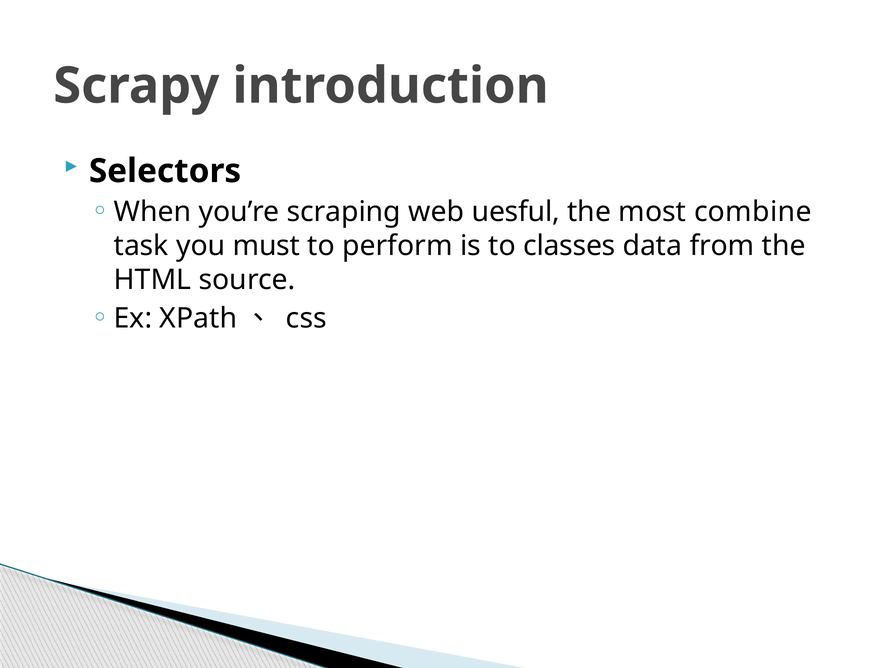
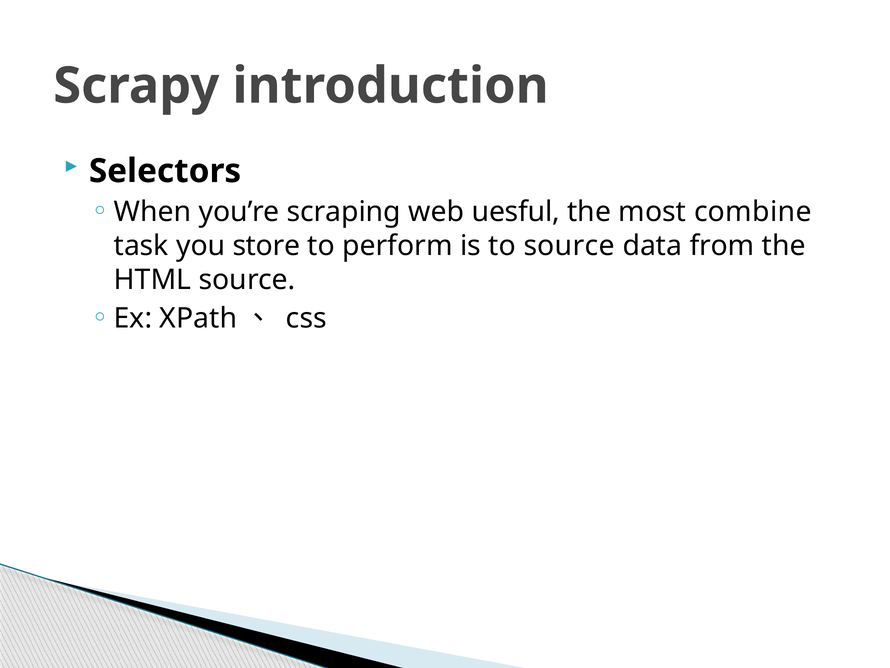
must: must -> store (266, 246)
to classes: classes -> source (569, 246)
